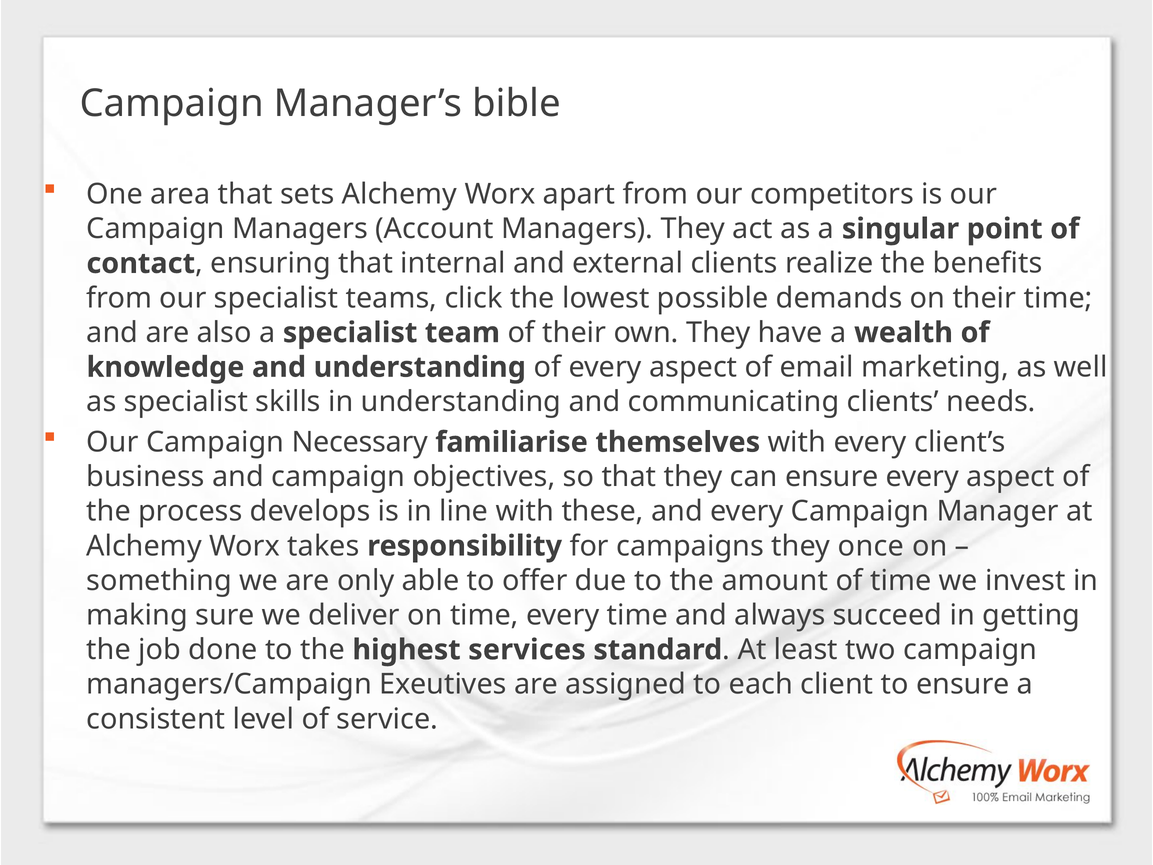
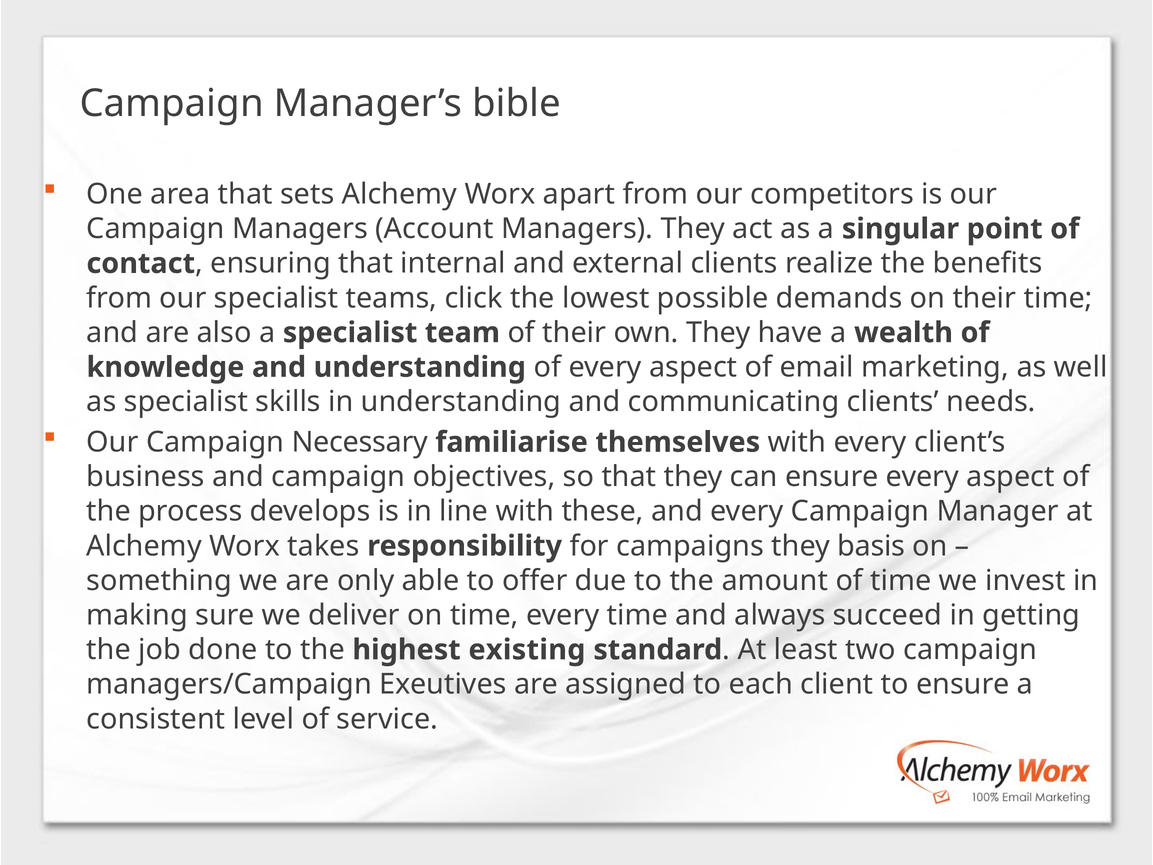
once: once -> basis (871, 546)
services: services -> existing (527, 650)
